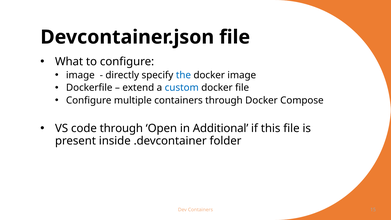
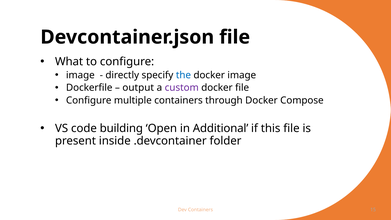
extend: extend -> output (138, 88)
custom colour: blue -> purple (182, 88)
code through: through -> building (121, 128)
